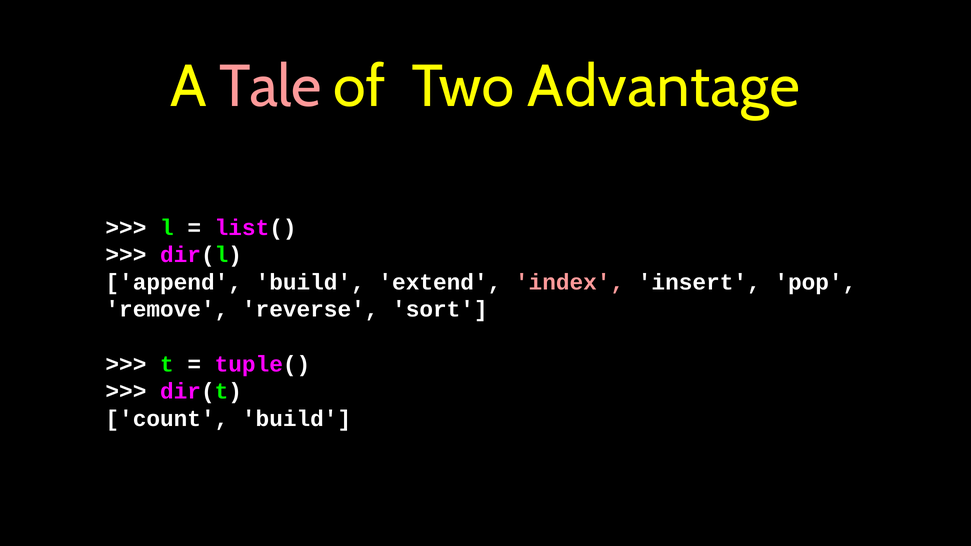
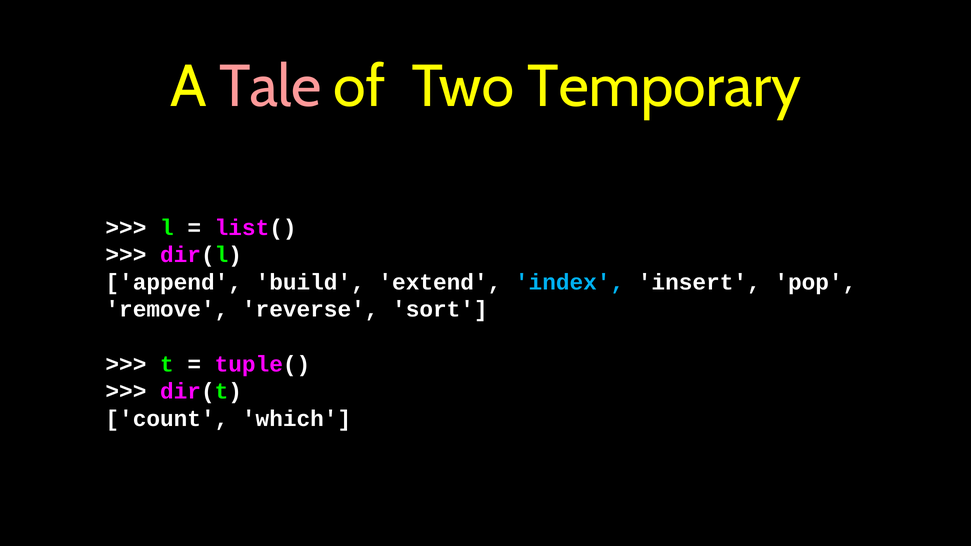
Advantage: Advantage -> Temporary (664, 87)
index colour: pink -> light blue (570, 282)
count build: build -> which (297, 419)
